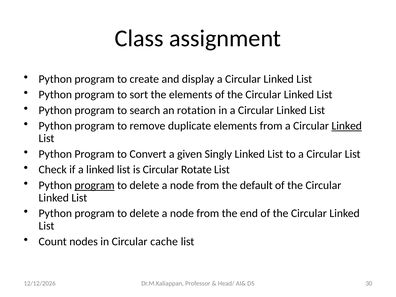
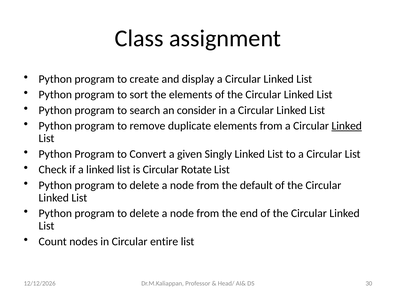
rotation: rotation -> consider (197, 110)
program underline: present -> none (95, 185)
cache: cache -> entire (164, 242)
